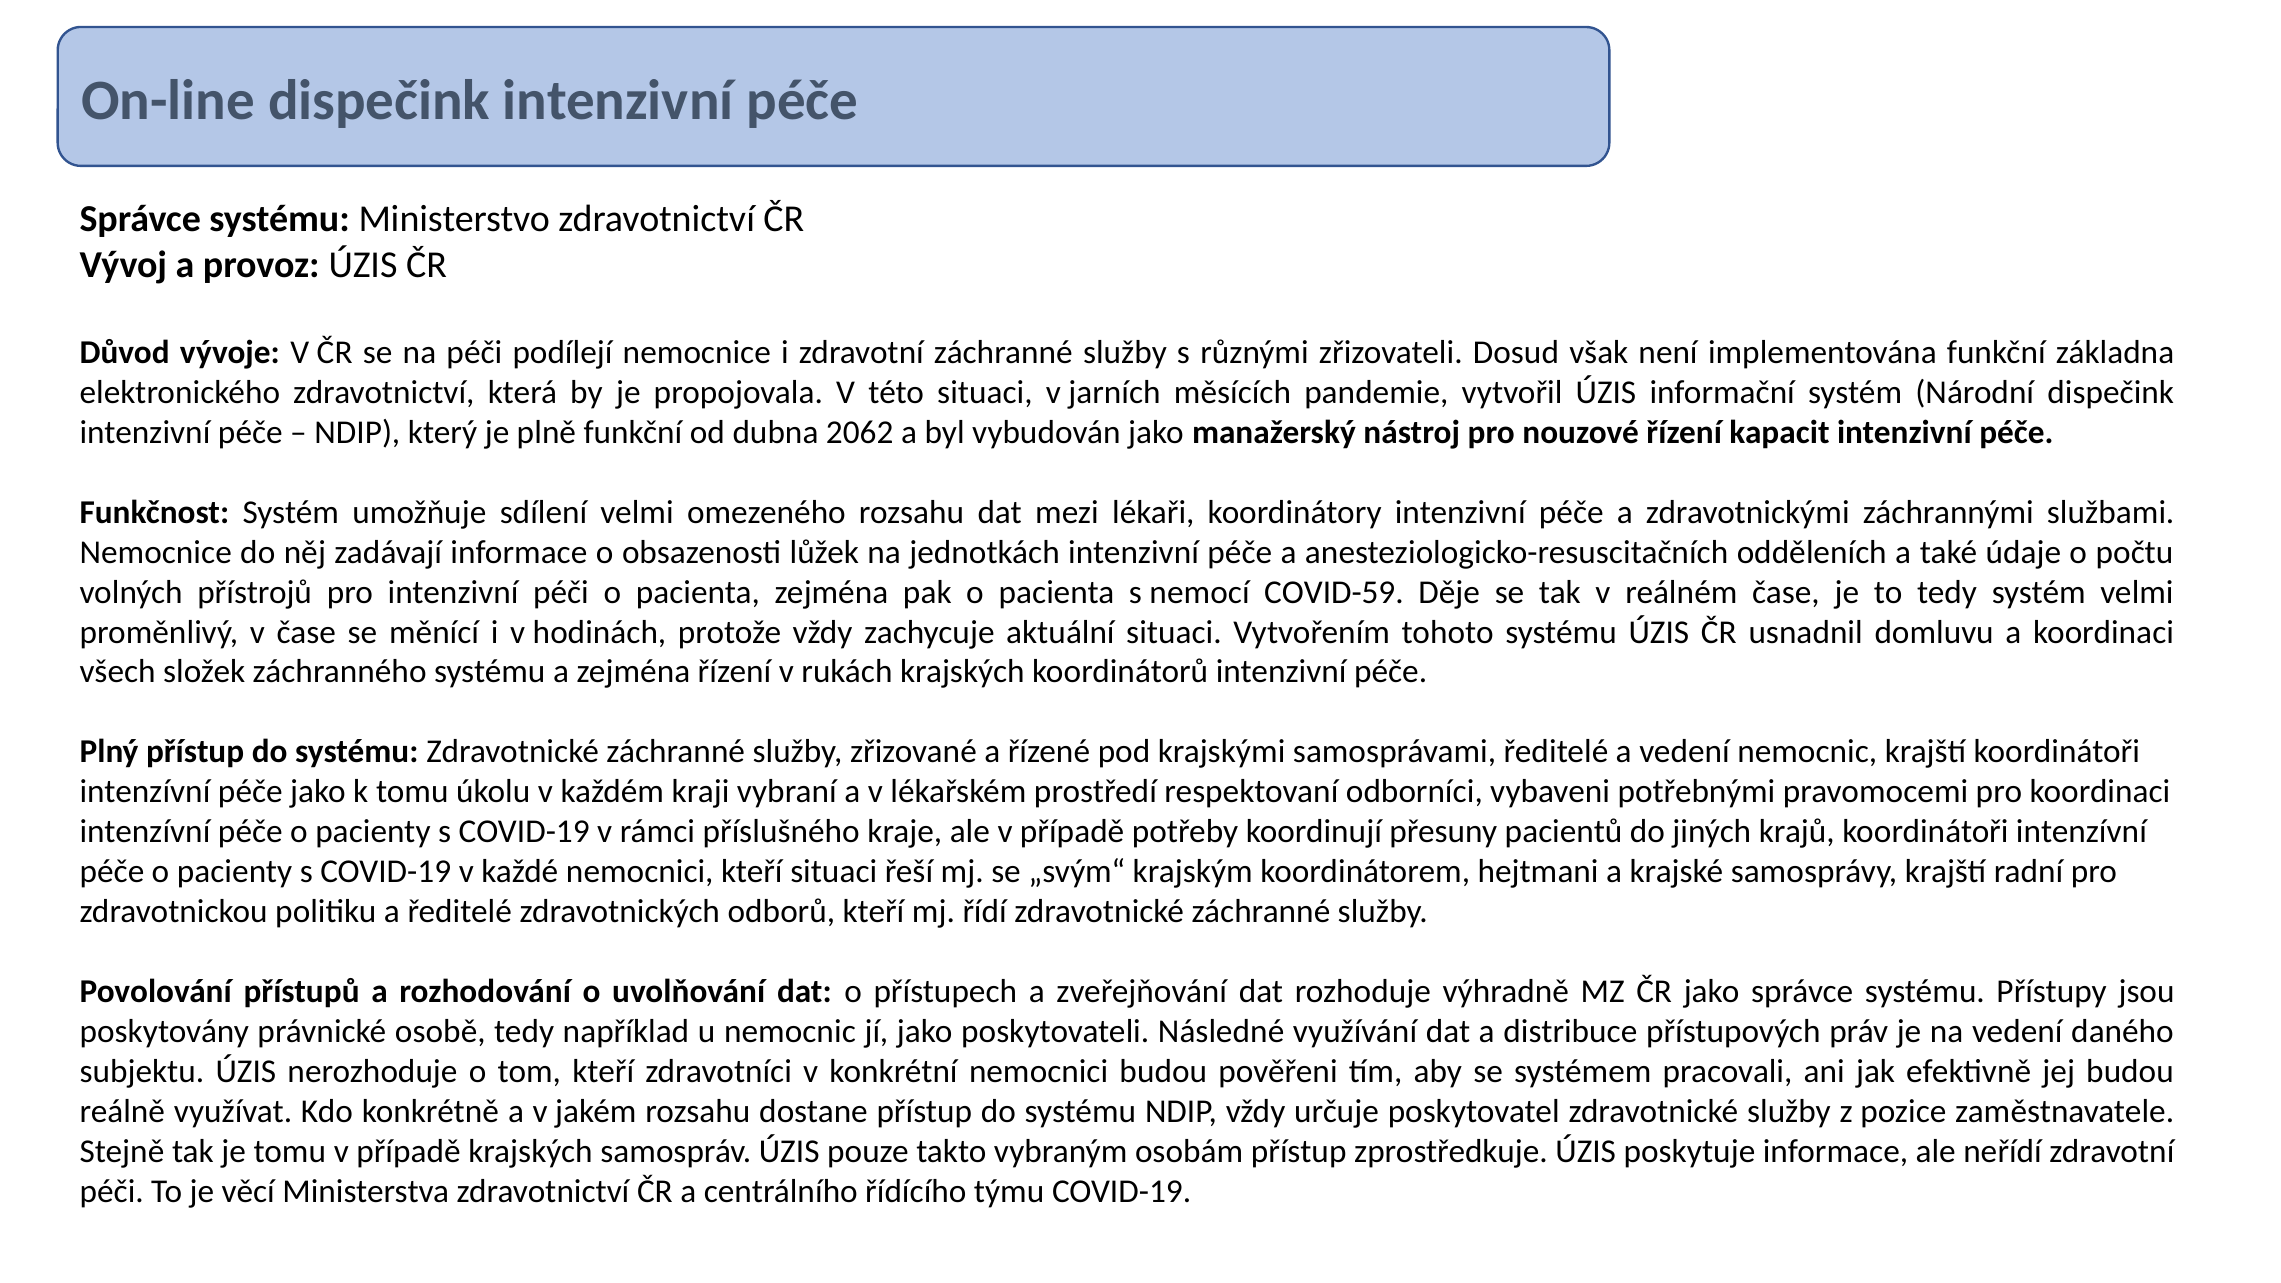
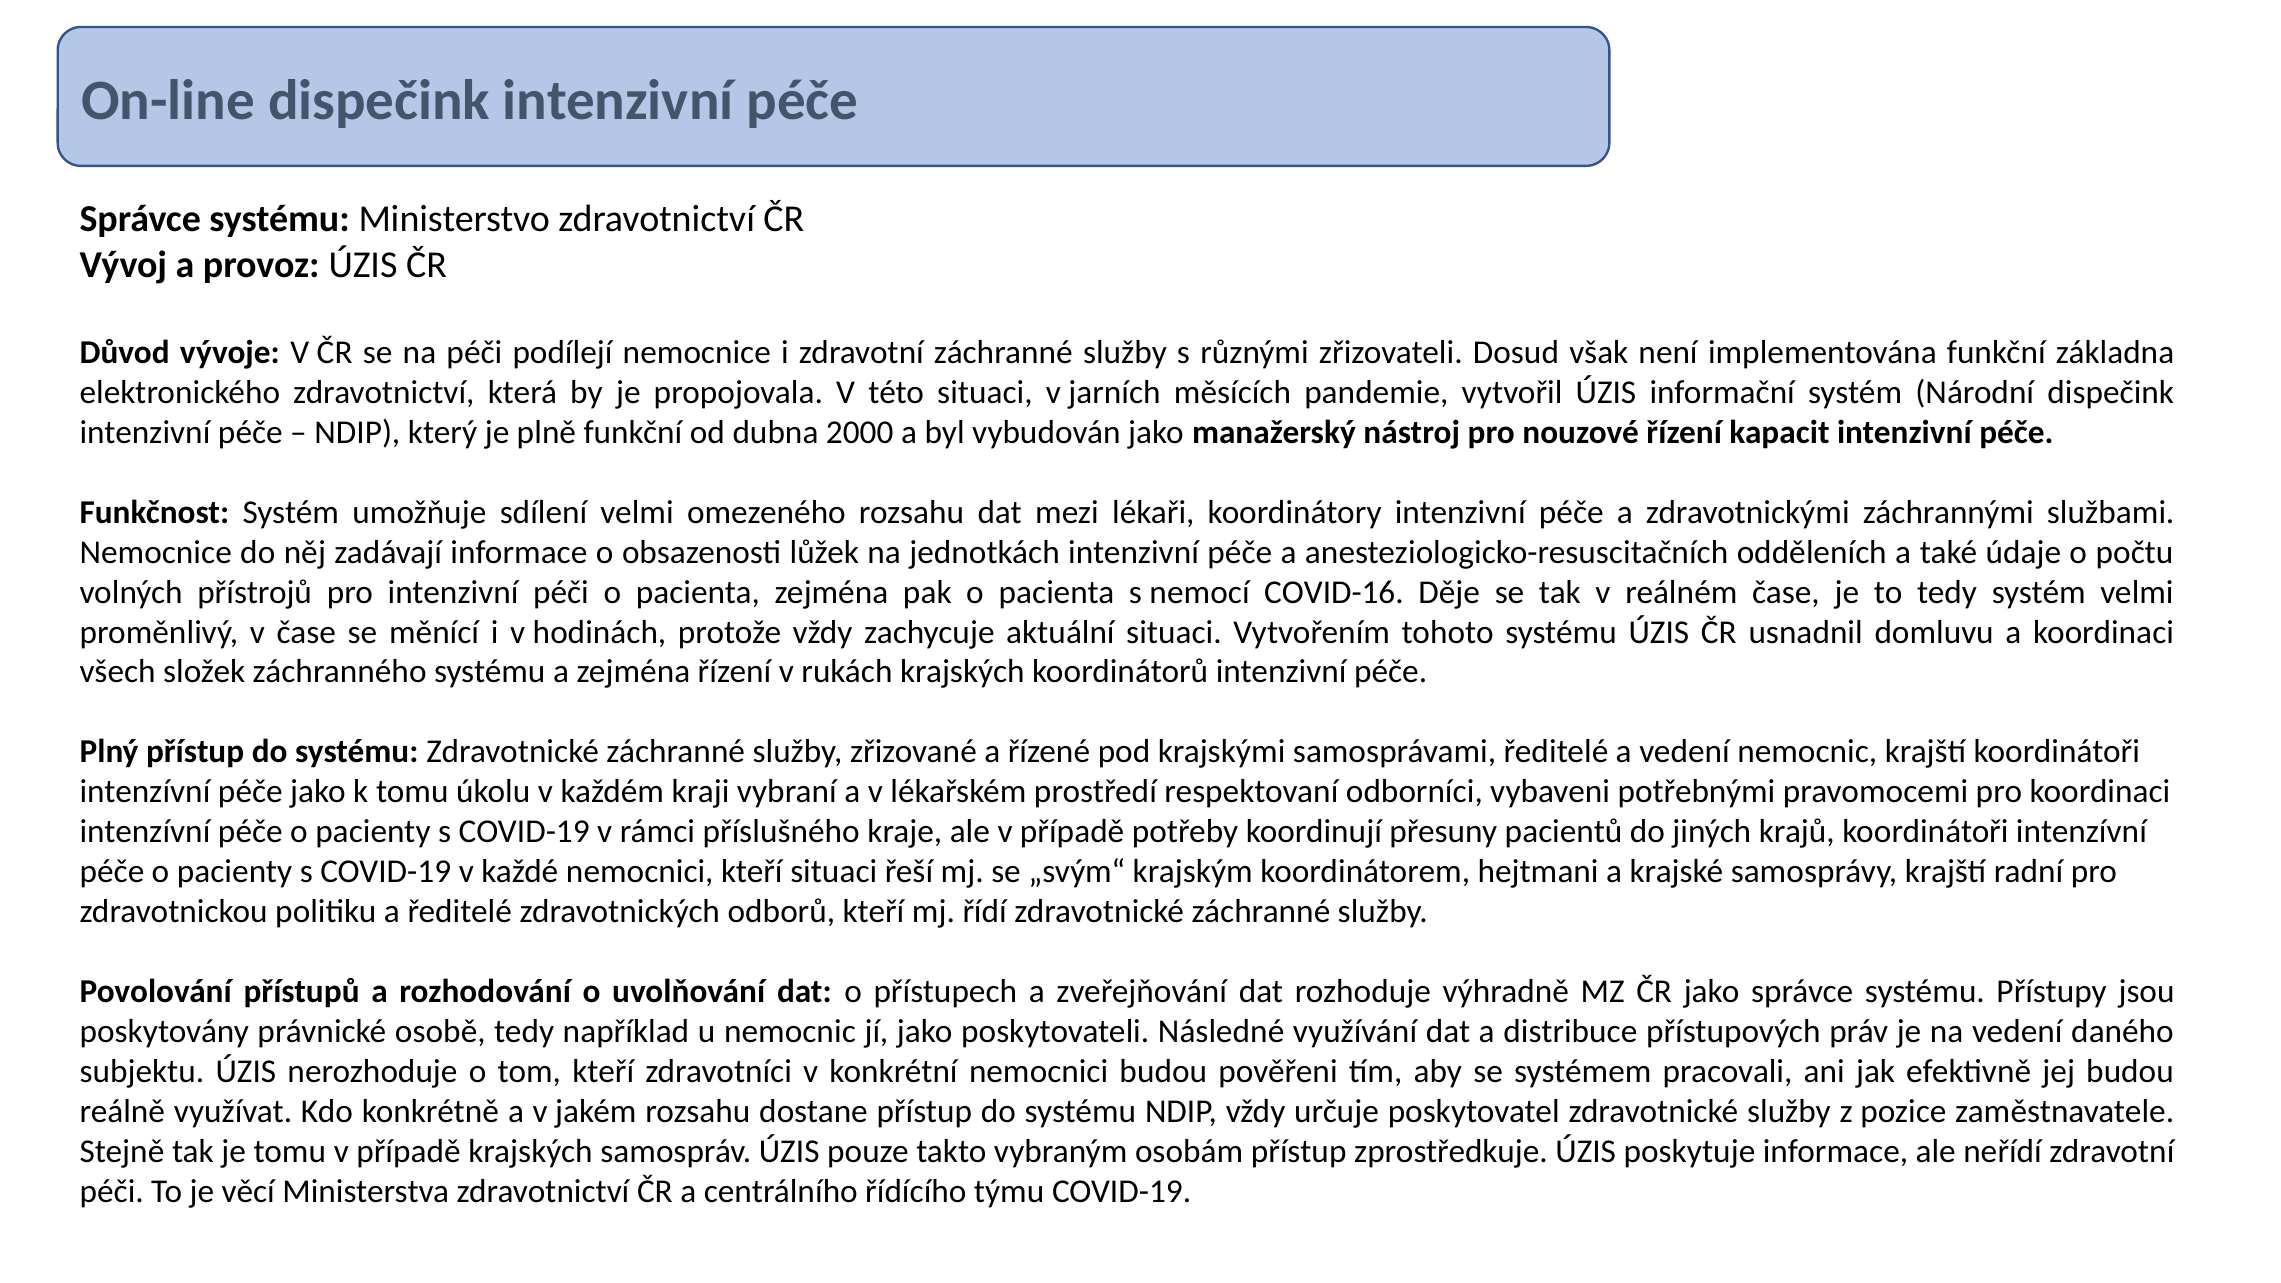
2062: 2062 -> 2000 (860, 432)
COVID-59: COVID-59 -> COVID-16 (1334, 592)
